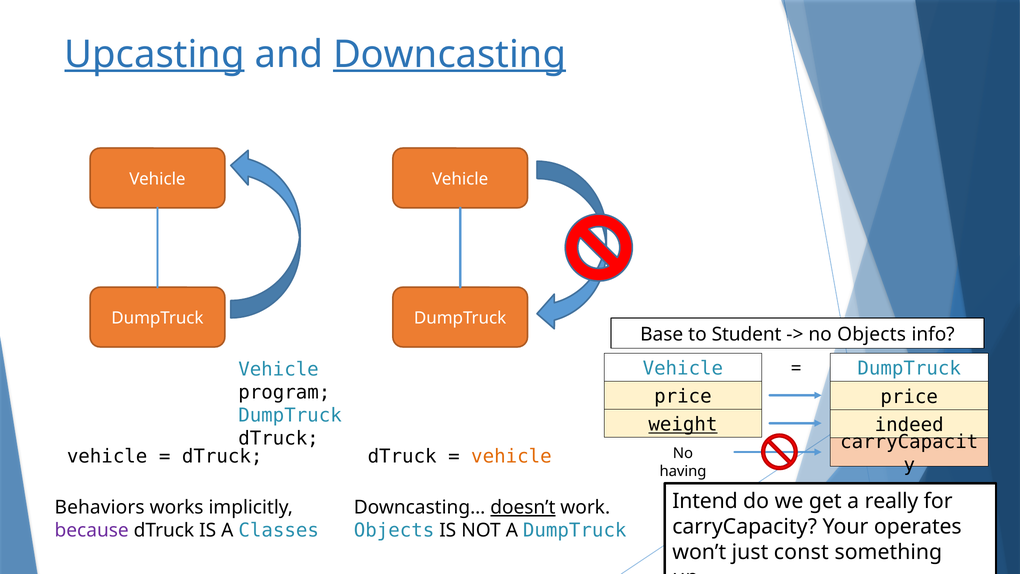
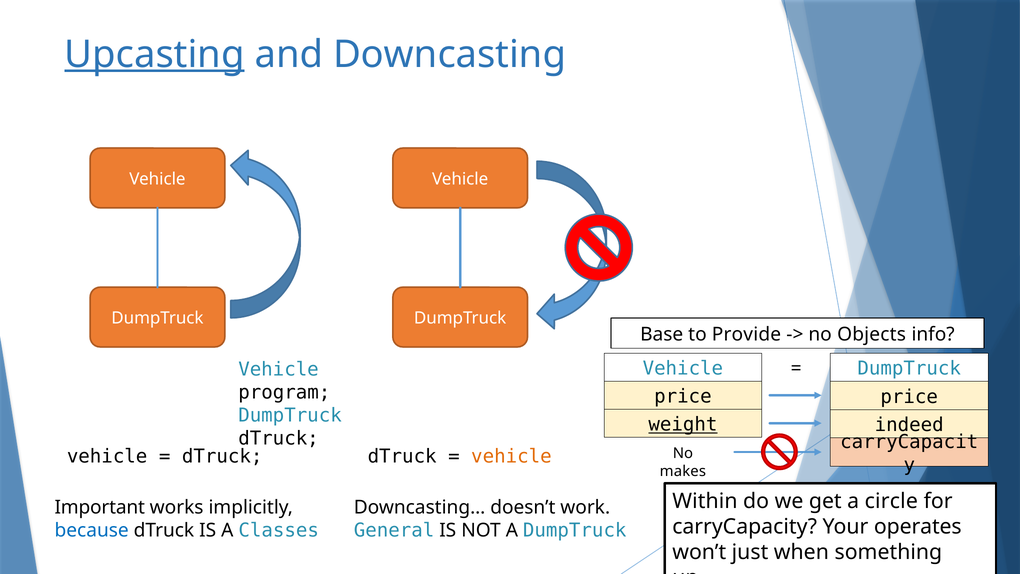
Downcasting underline: present -> none (450, 54)
Student: Student -> Provide (746, 334)
having: having -> makes (683, 471)
Intend: Intend -> Within (705, 501)
really: really -> circle (891, 501)
Behaviors: Behaviors -> Important (100, 507)
doesn’t underline: present -> none (523, 507)
Objects: Objects -> General (394, 530)
because colour: purple -> blue (92, 530)
const: const -> when (801, 552)
